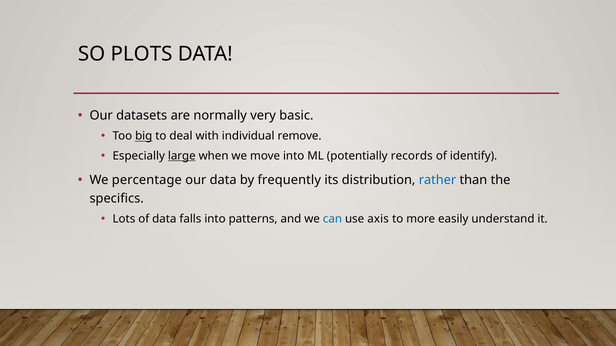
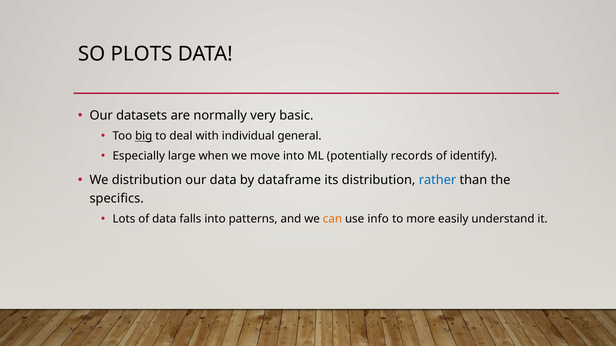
remove: remove -> general (300, 136)
large underline: present -> none (182, 156)
We percentage: percentage -> distribution (147, 180)
frequently: frequently -> dataframe (289, 180)
can colour: blue -> orange (332, 219)
axis: axis -> info (378, 219)
